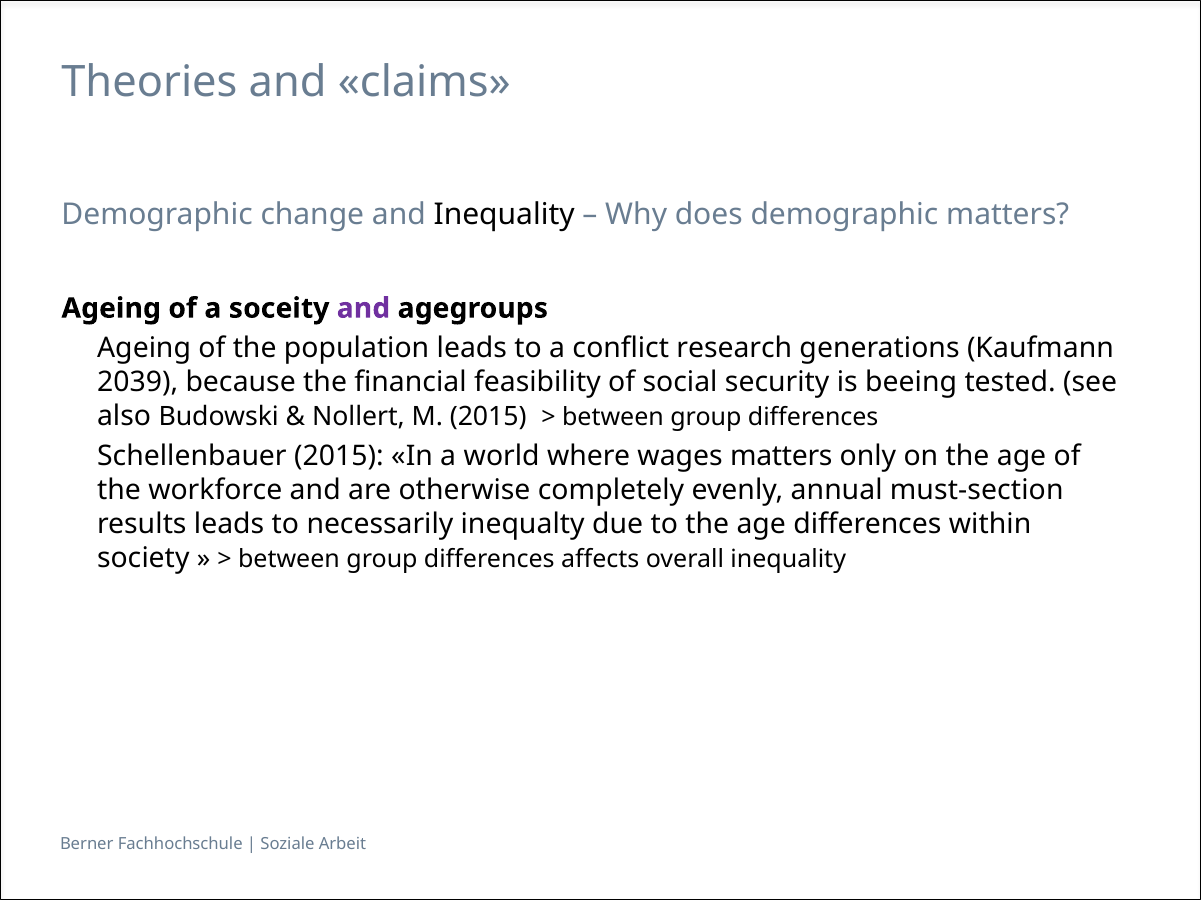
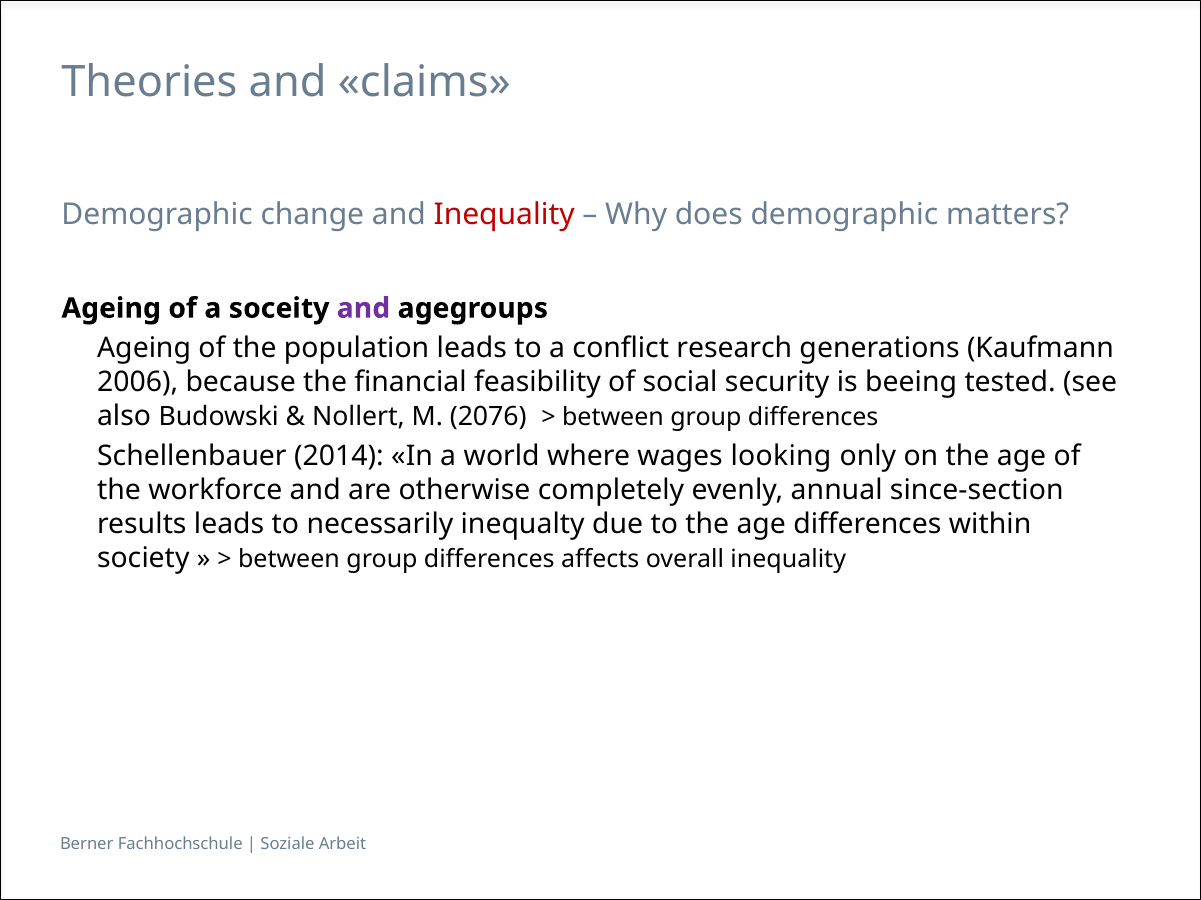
Inequality colour: black -> red (504, 215)
2039: 2039 -> 2006 (138, 382)
M 2015: 2015 -> 2076 (488, 417)
Schellenbauer 2015: 2015 -> 2014 (339, 456)
wages matters: matters -> looking (781, 456)
must-section: must-section -> since-section (977, 490)
